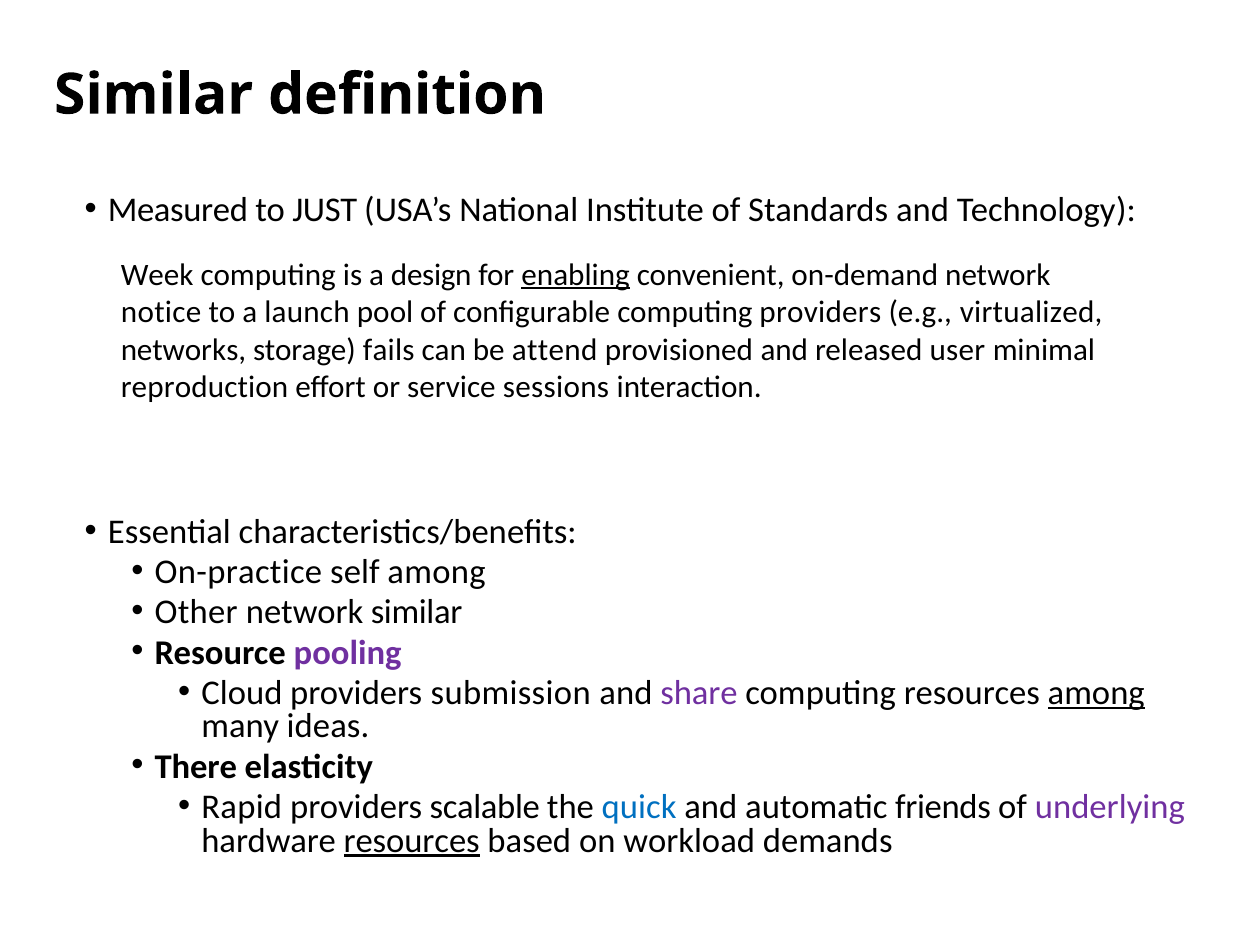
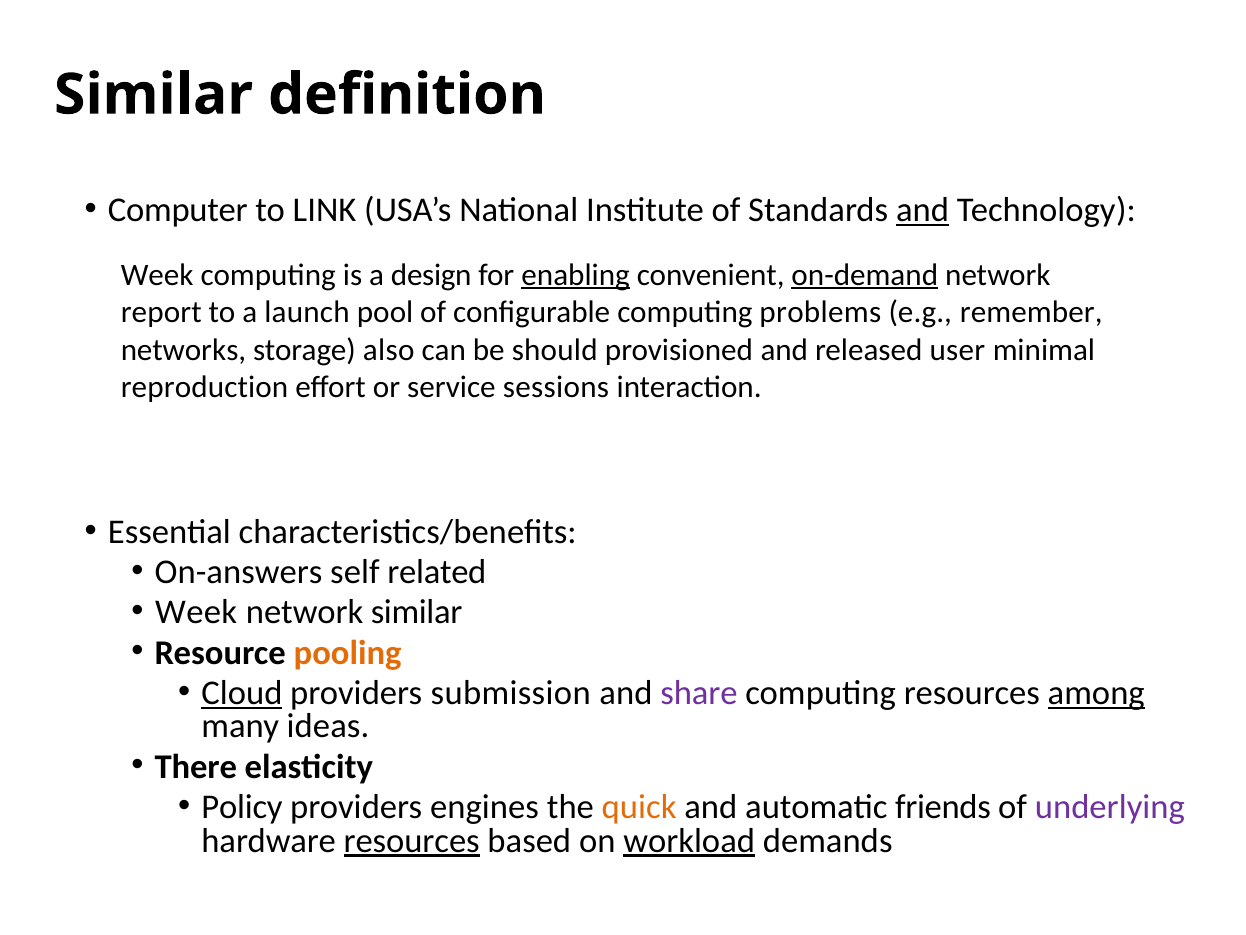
Measured: Measured -> Computer (178, 210)
JUST: JUST -> LINK (325, 210)
and underline: none -> present (923, 210)
on-demand underline: none -> present (865, 275)
notice: notice -> report (161, 312)
computing providers: providers -> problems (820, 312)
virtualized: virtualized -> remember (1031, 312)
fails: fails -> also (389, 350)
attend: attend -> should (555, 350)
On-practice: On-practice -> On-answers (239, 572)
self among: among -> related (437, 572)
Other: Other -> Week (196, 612)
pooling colour: purple -> orange (348, 652)
Cloud underline: none -> present (242, 692)
Rapid: Rapid -> Policy (242, 806)
scalable: scalable -> engines (485, 806)
quick colour: blue -> orange (639, 806)
workload underline: none -> present (689, 840)
